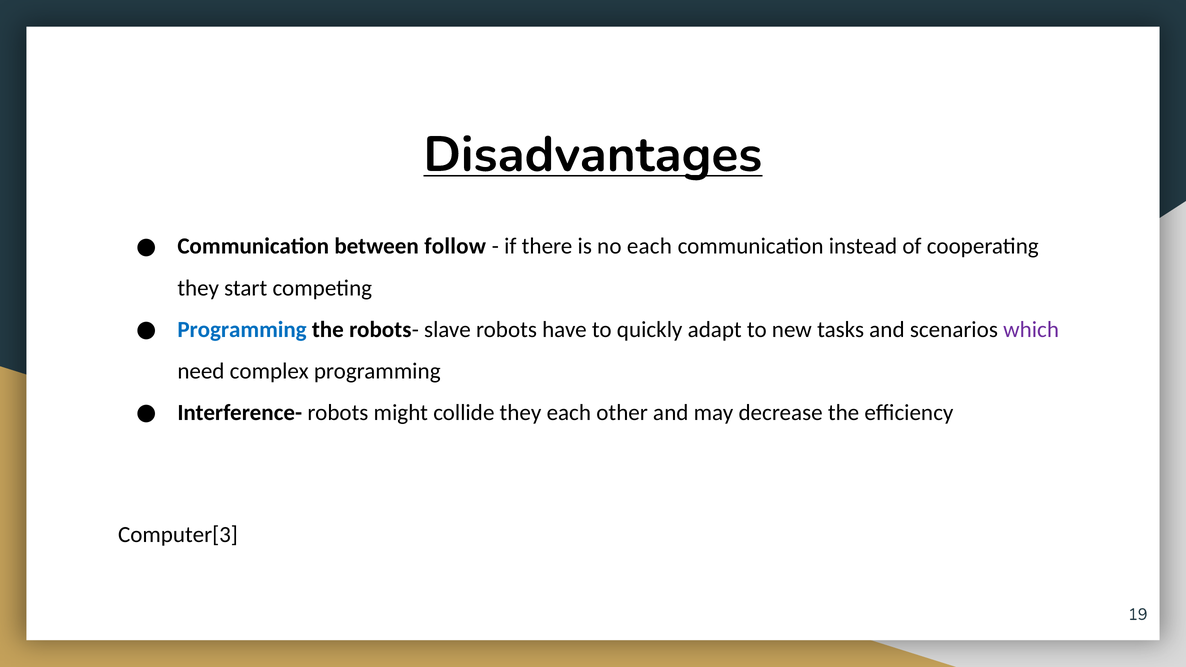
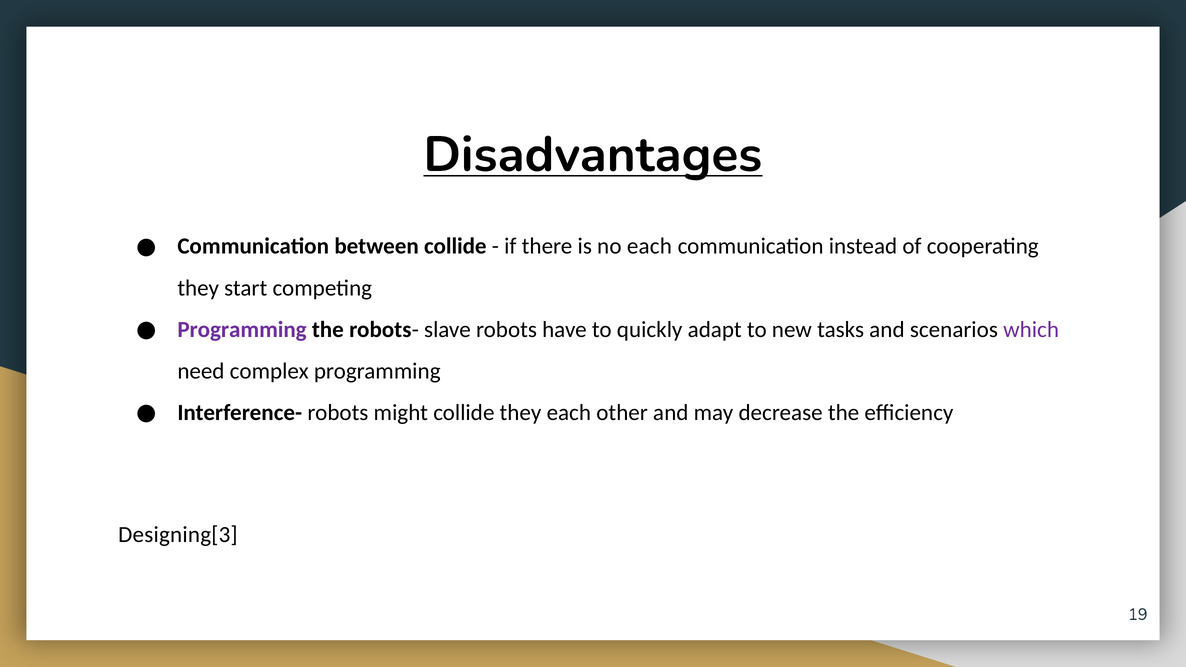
between follow: follow -> collide (455, 246)
Programming colour: blue -> purple (242, 329)
Computer[3: Computer[3 -> Designing[3 (178, 535)
